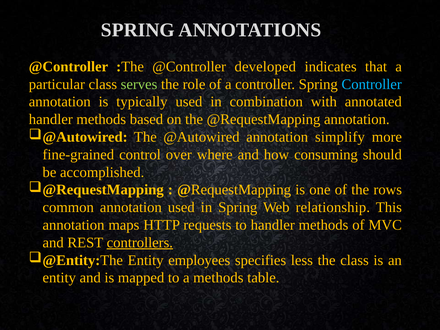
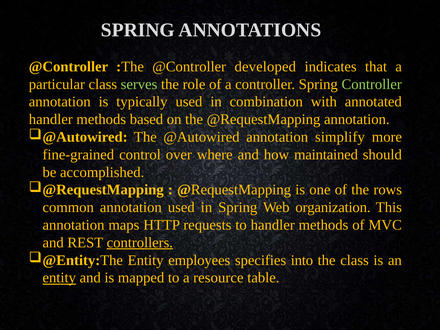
Controller colour: light blue -> light green (372, 84)
consuming: consuming -> maintained (326, 155)
relationship: relationship -> organization (333, 207)
less: less -> into (302, 260)
entity underline: none -> present (59, 278)
a methods: methods -> resource (218, 278)
